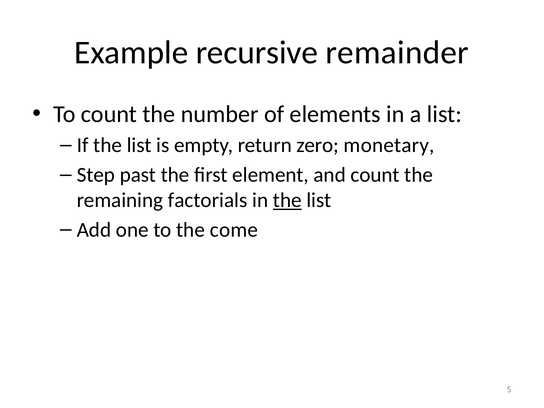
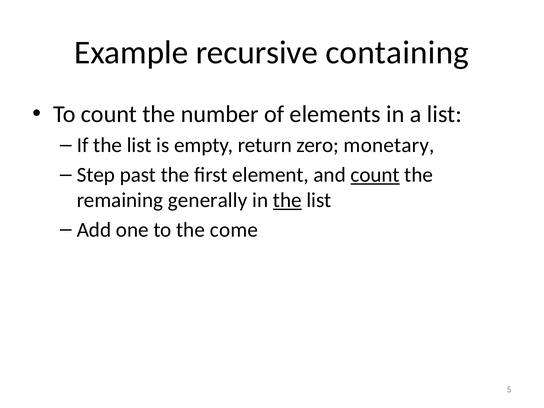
remainder: remainder -> containing (397, 53)
count underline: none -> present (375, 175)
factorials: factorials -> generally (208, 200)
